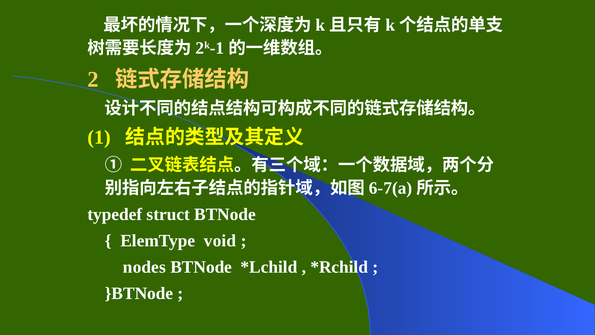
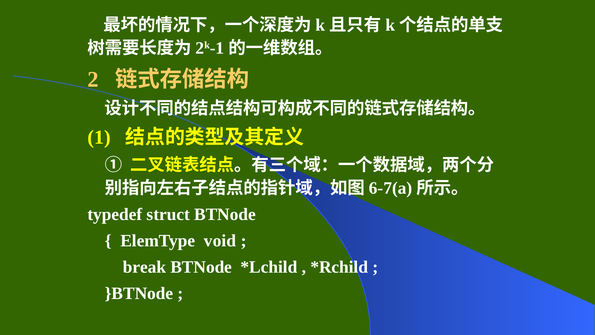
nodes: nodes -> break (144, 267)
